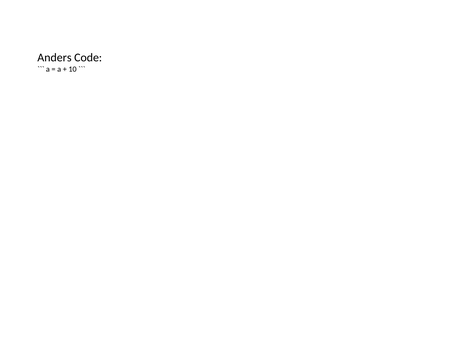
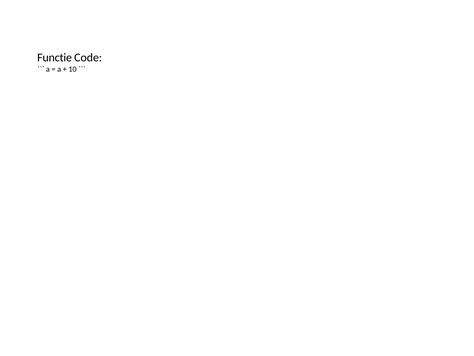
Anders: Anders -> Functie (55, 58)
